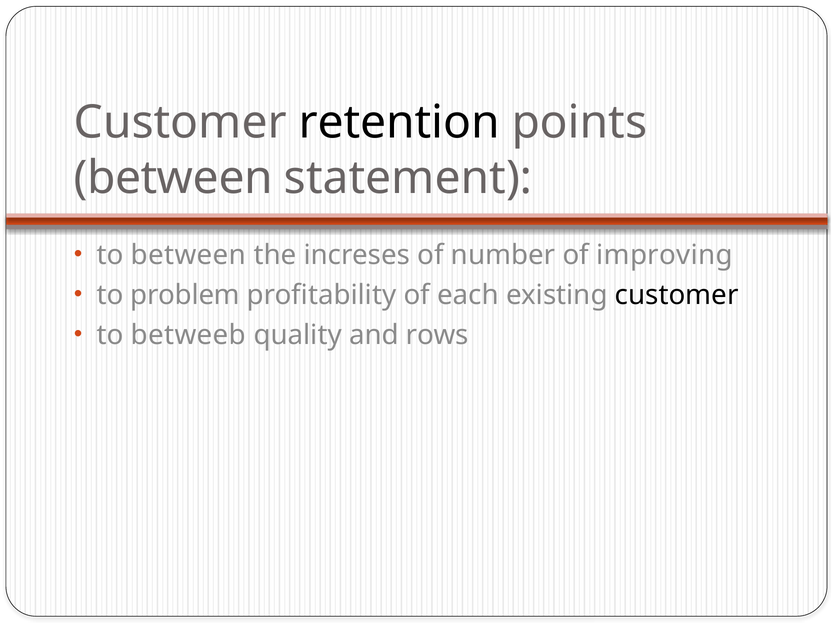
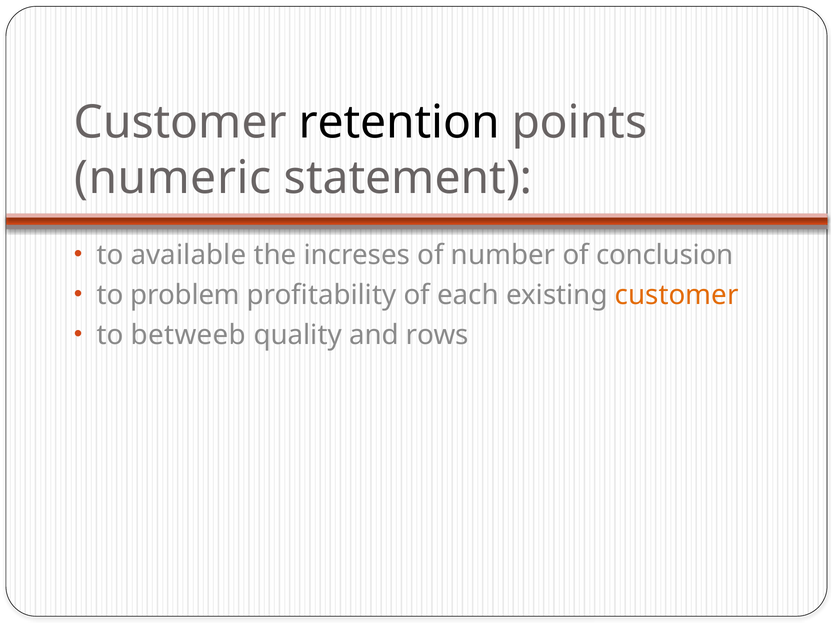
between: between -> numeric (173, 178)
to between: between -> available (188, 255)
improving: improving -> conclusion (665, 255)
customer colour: black -> orange (677, 295)
